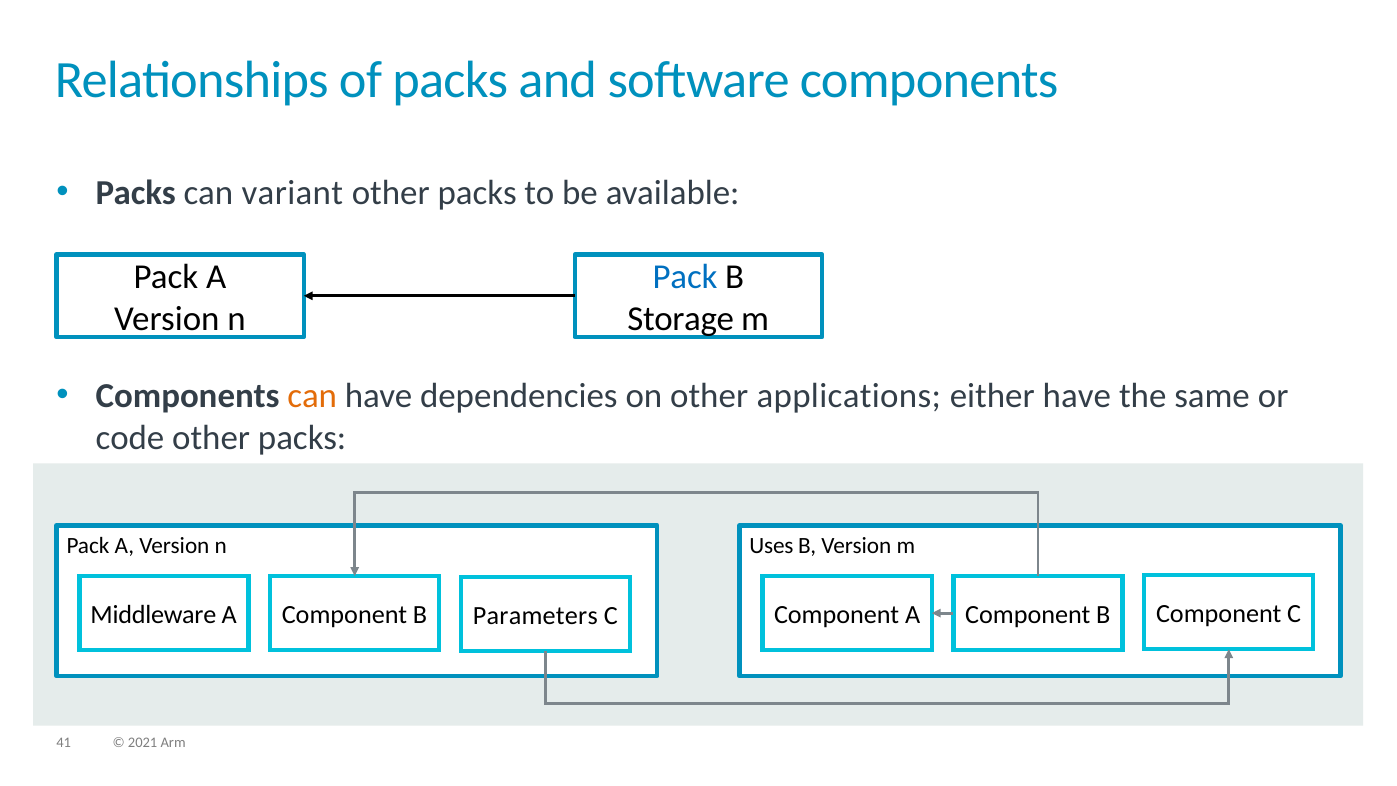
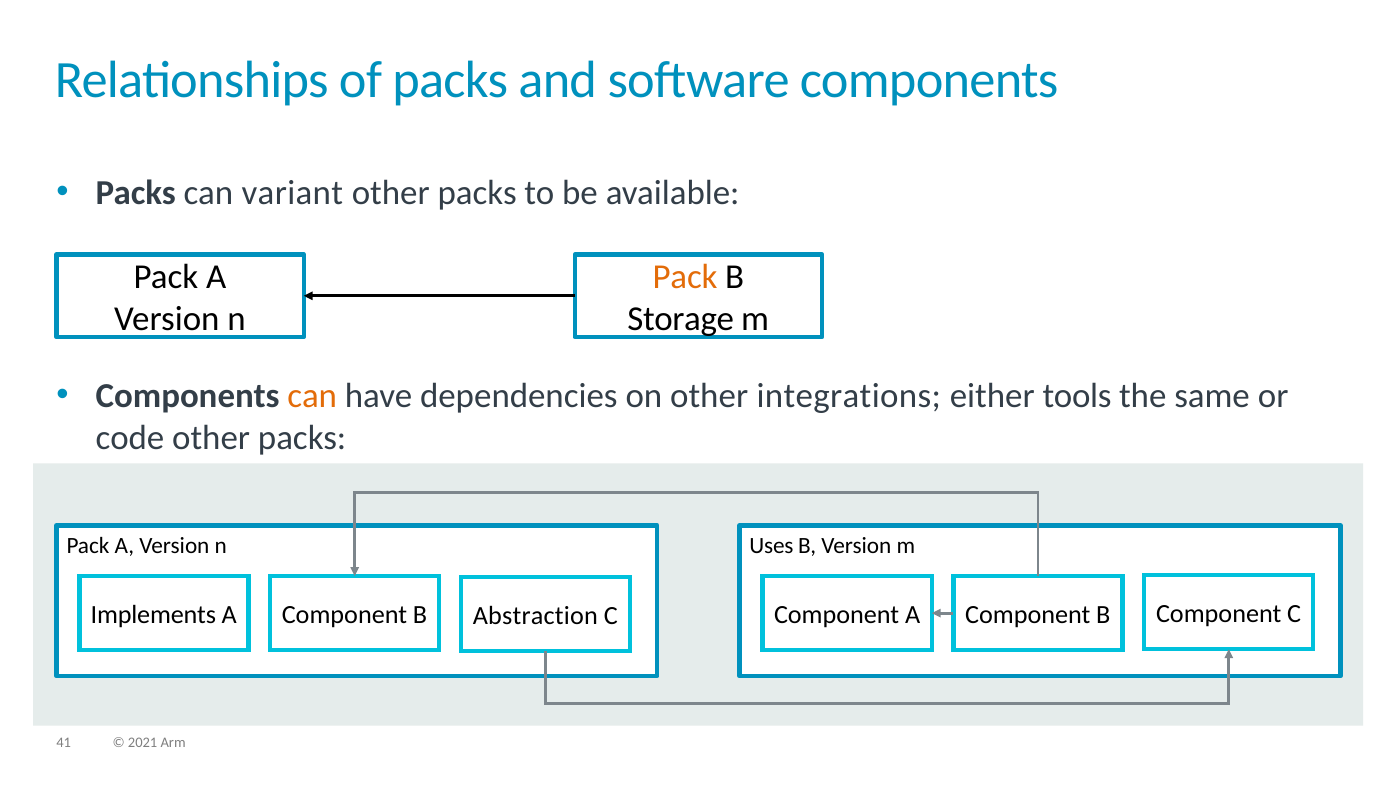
Pack colour: blue -> orange (685, 277)
applications: applications -> integrations (849, 396)
either have: have -> tools (1077, 396)
Middleware: Middleware -> Implements (153, 615)
Parameters: Parameters -> Abstraction (535, 616)
